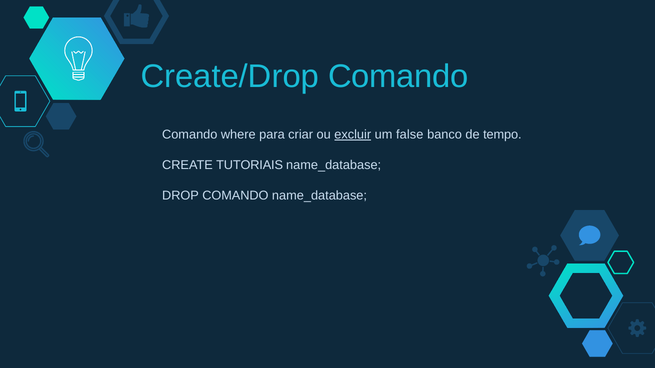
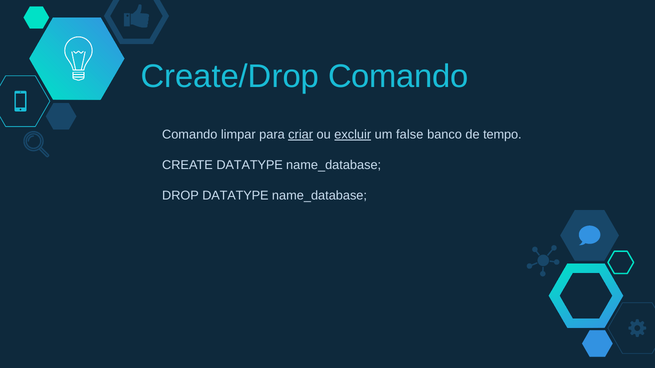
where: where -> limpar (238, 135)
criar underline: none -> present (301, 135)
CREATE TUTORIAIS: TUTORIAIS -> DATATYPE (250, 165)
DROP COMANDO: COMANDO -> DATATYPE (235, 196)
